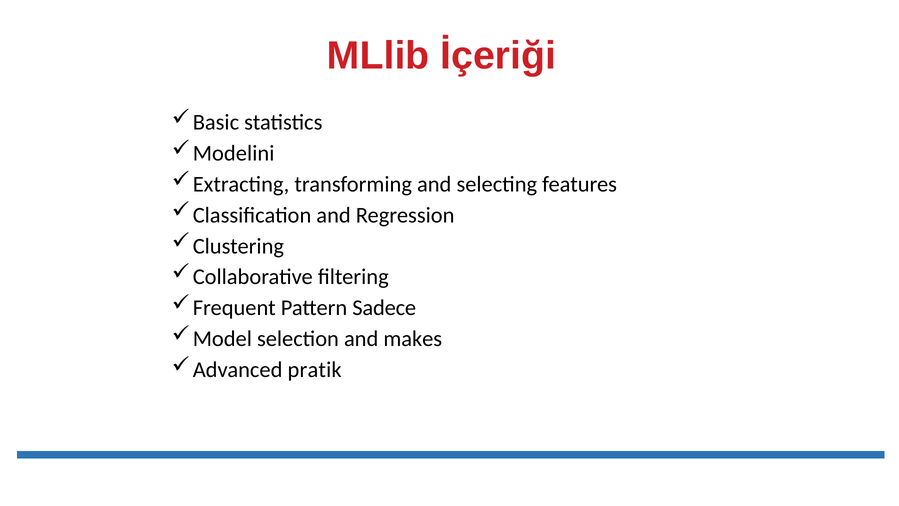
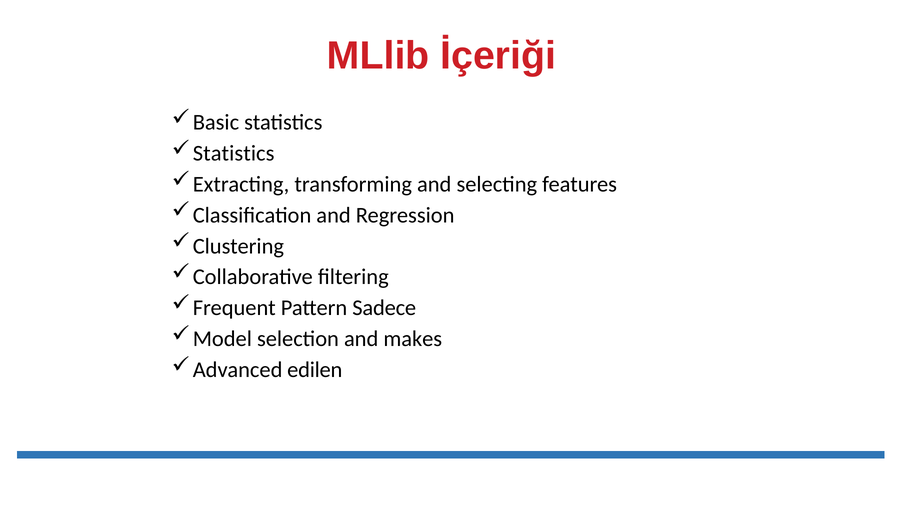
Modelini: Modelini -> Statistics (234, 153)
pratik: pratik -> edilen (315, 370)
